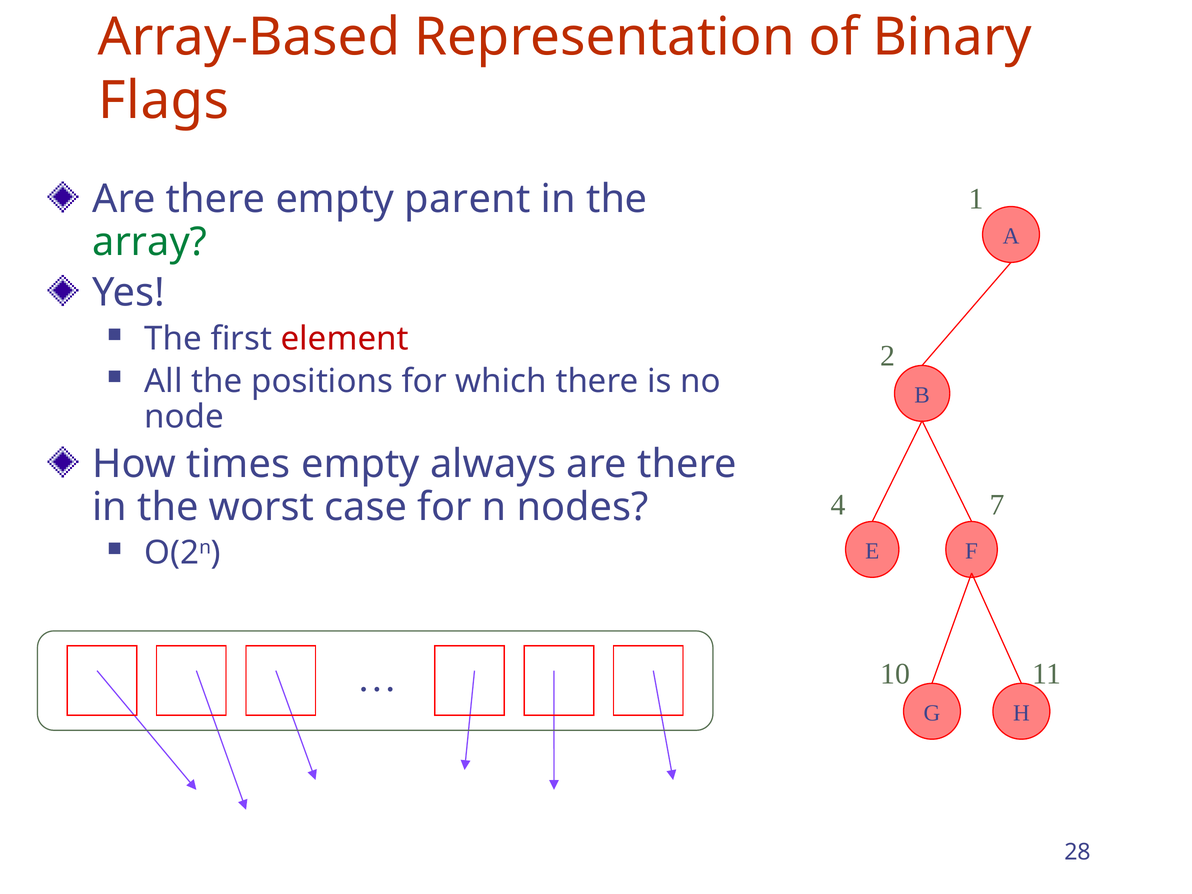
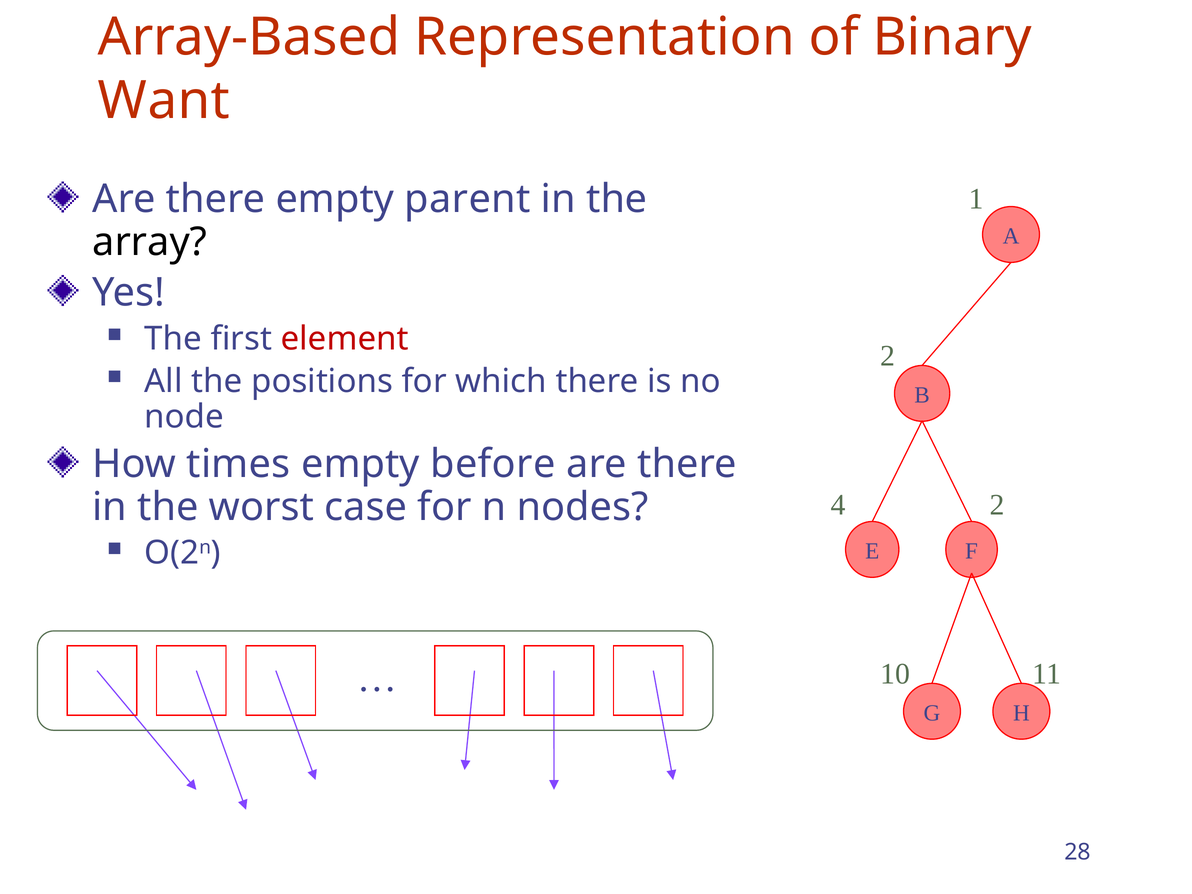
Flags: Flags -> Want (164, 101)
array colour: green -> black (150, 242)
always: always -> before (493, 464)
4 7: 7 -> 2 (997, 505)
